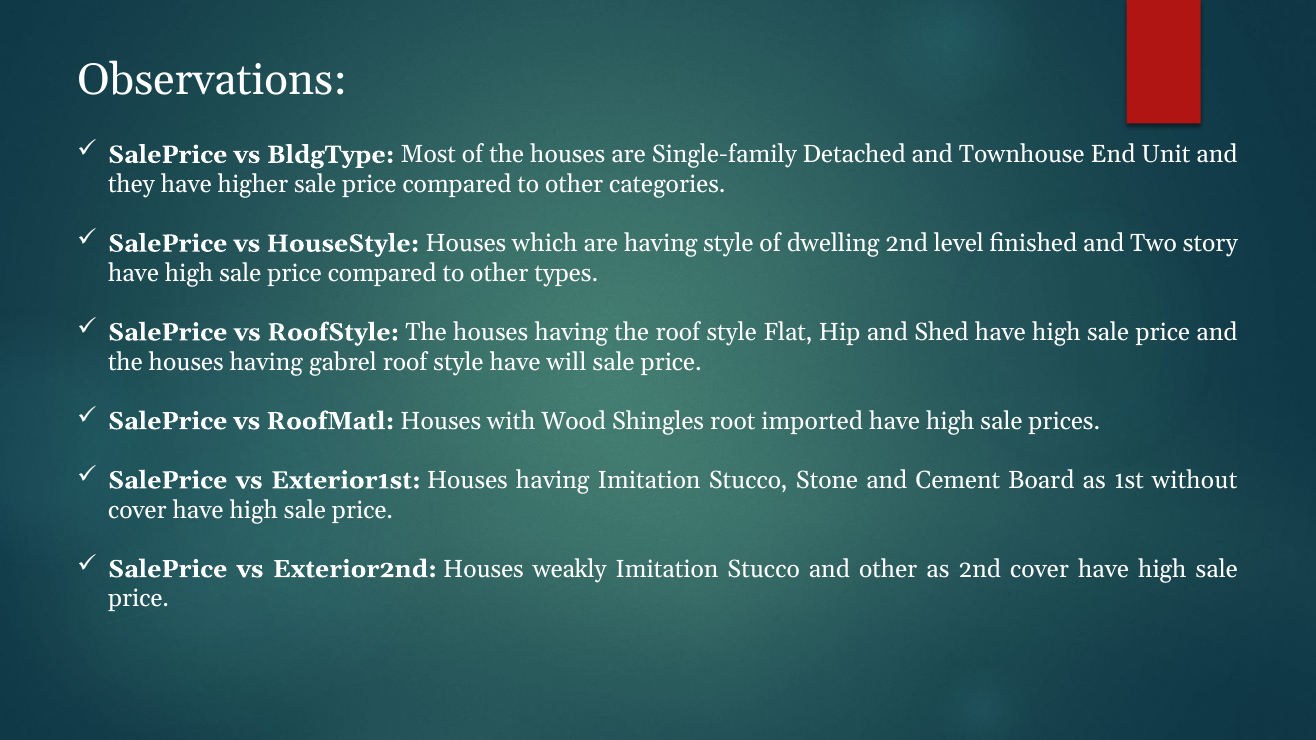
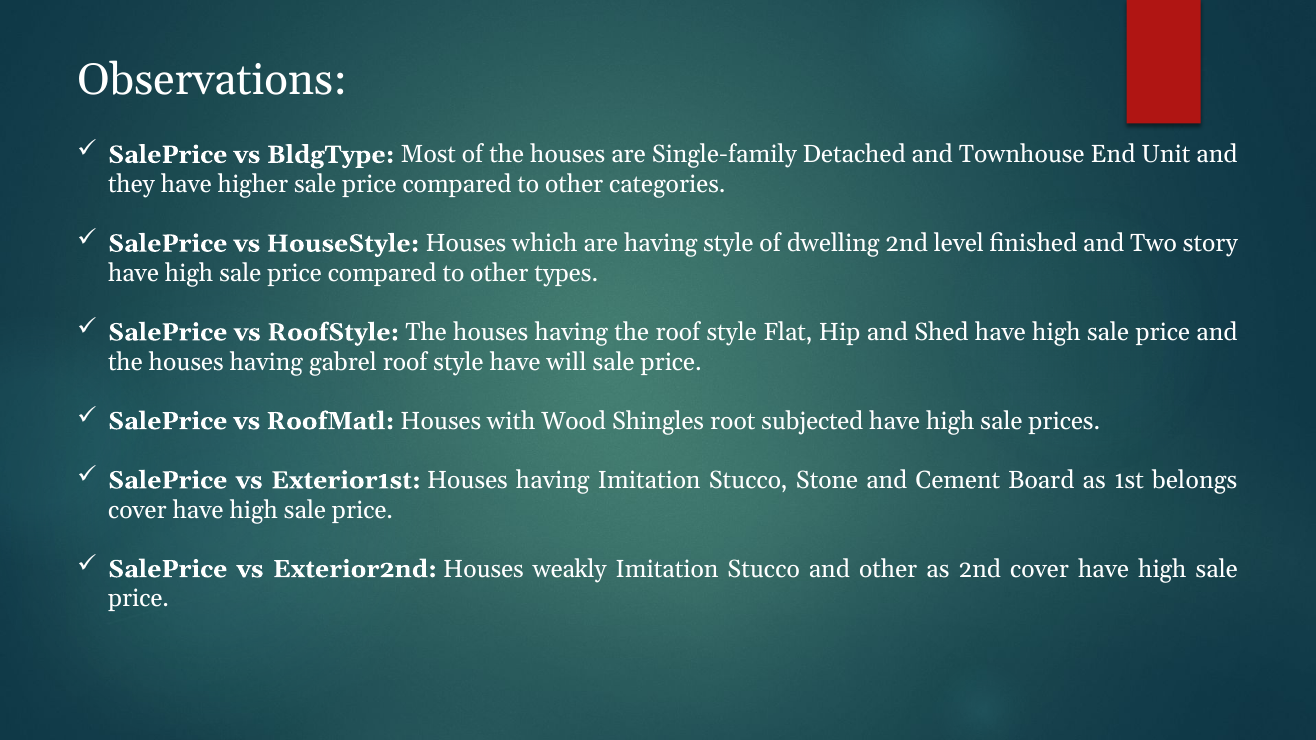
imported: imported -> subjected (812, 421)
without: without -> belongs (1195, 480)
